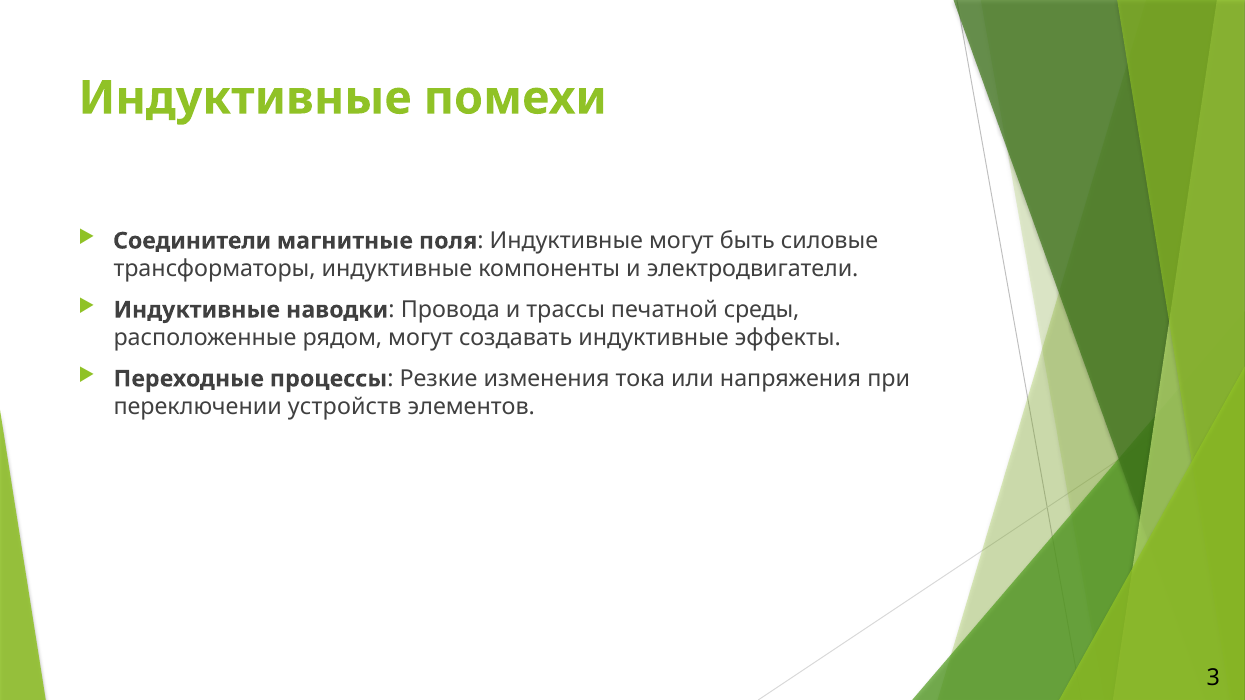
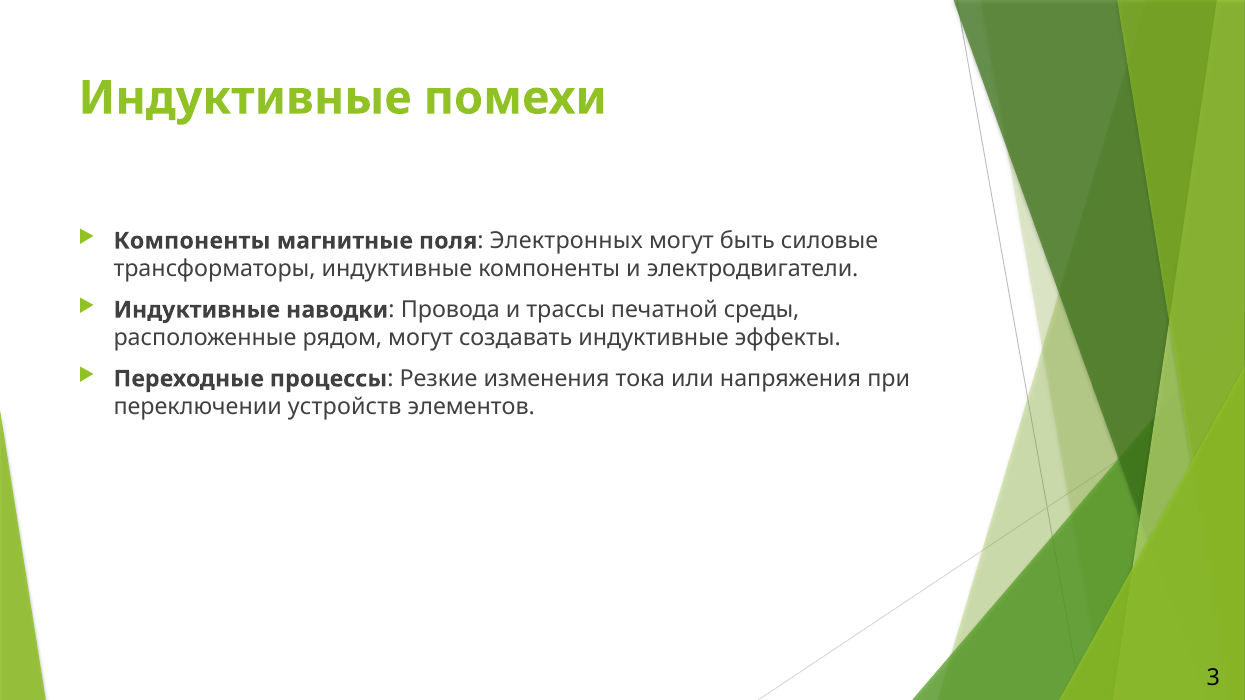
Соединители: Соединители -> Компоненты (192, 241)
Индуктивные: Индуктивные -> Электронных (566, 241)
